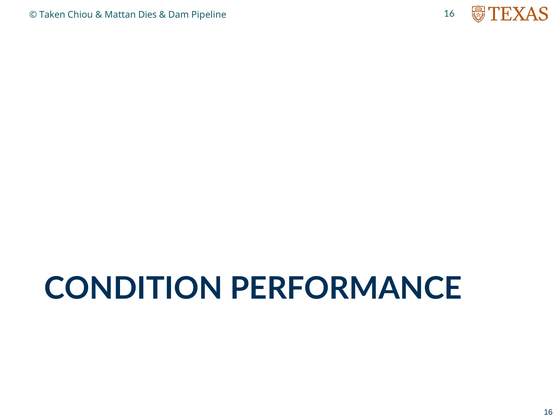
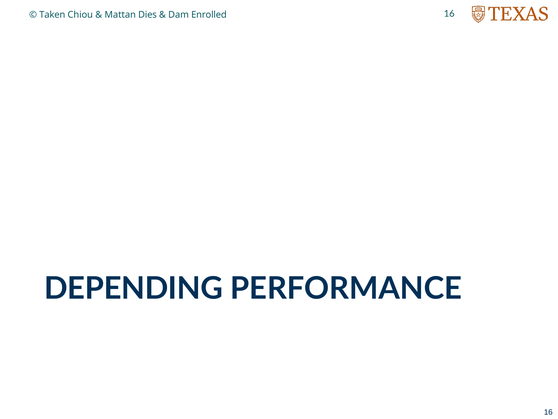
Pipeline: Pipeline -> Enrolled (209, 15)
CONDITION: CONDITION -> DEPENDING (133, 288)
